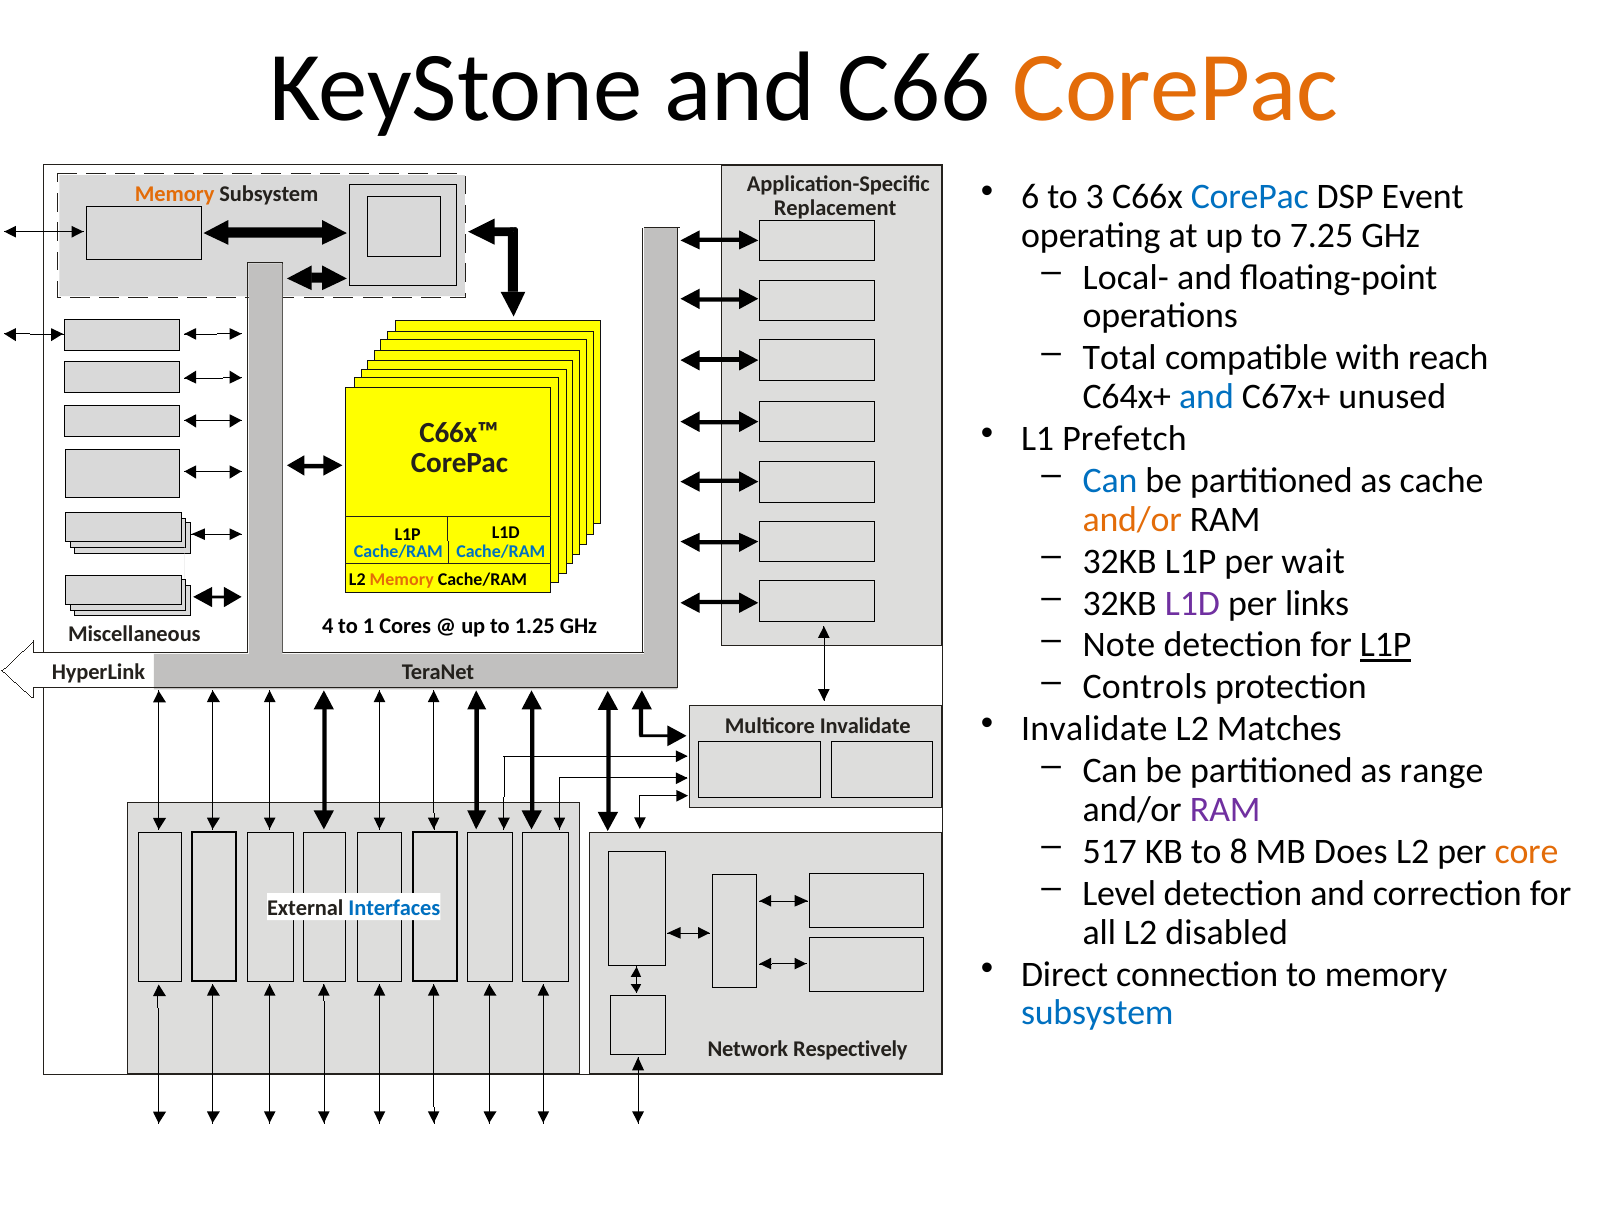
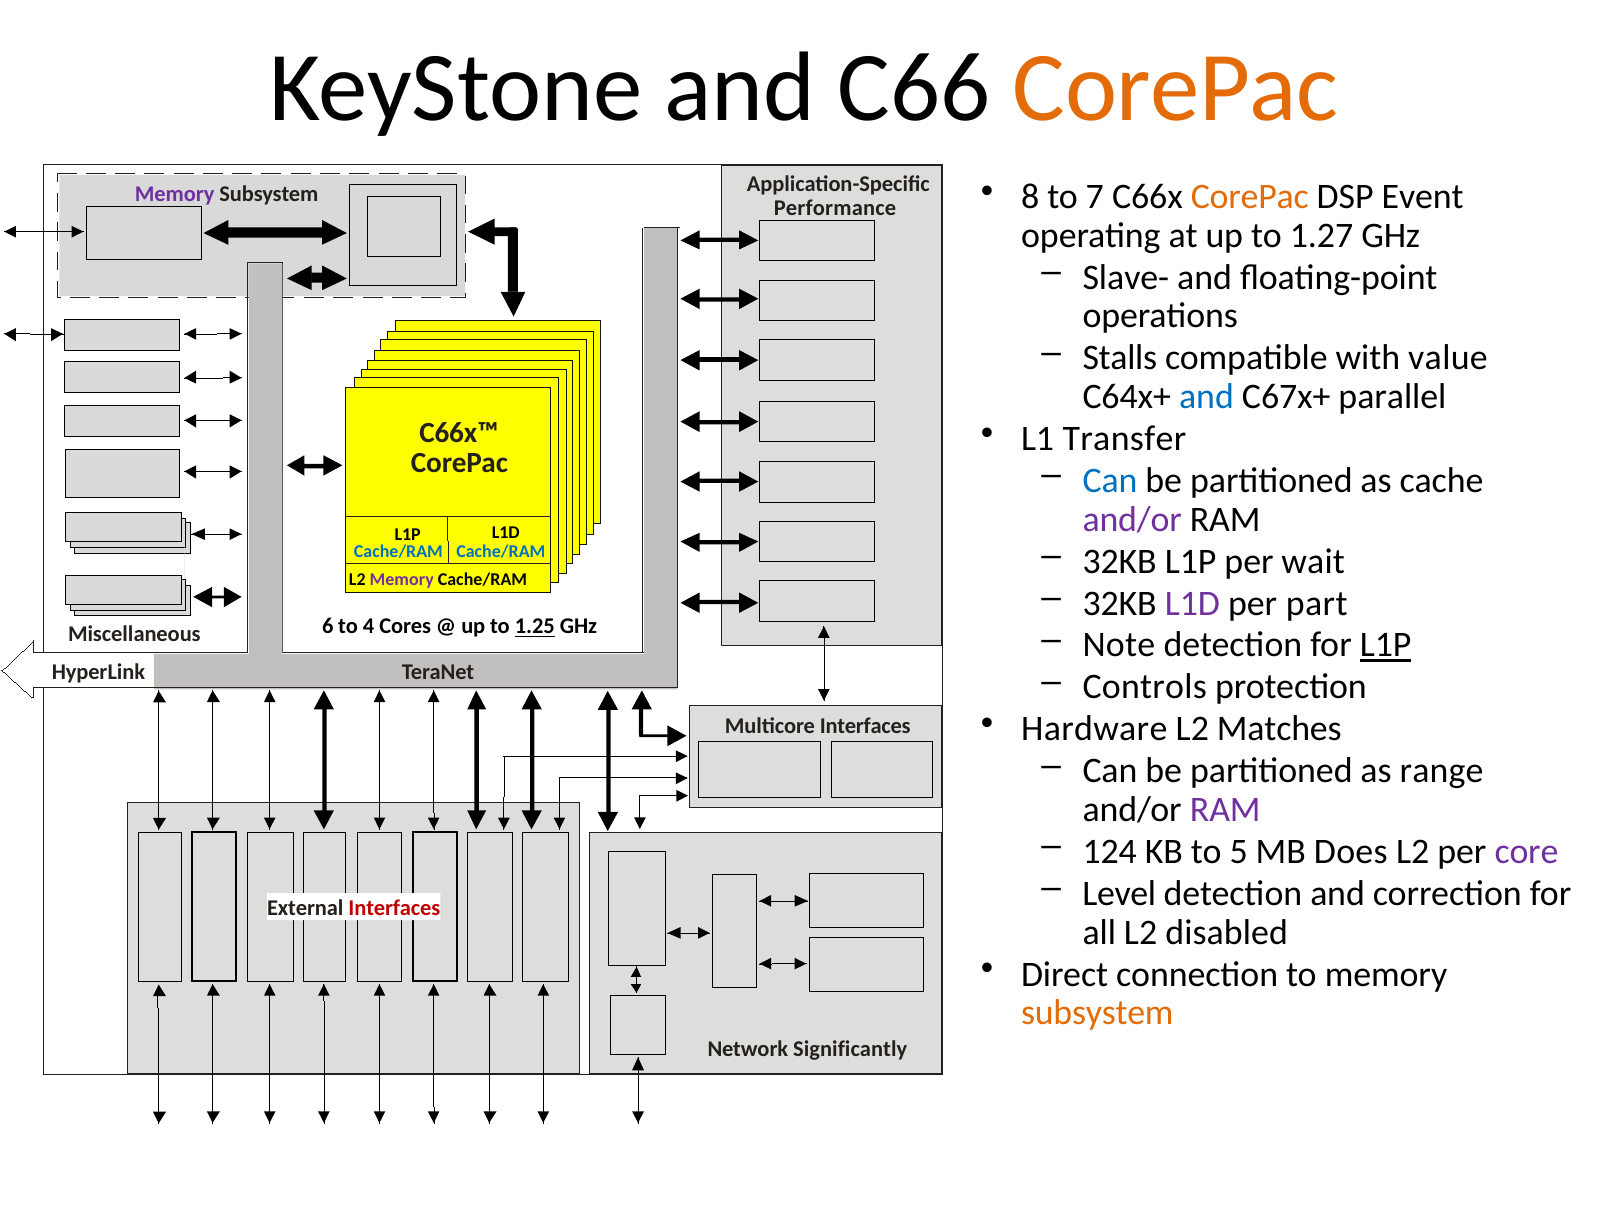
6: 6 -> 8 (1030, 197)
3: 3 -> 7 (1095, 197)
CorePac colour: blue -> orange (1250, 197)
Memory colour: orange -> purple (175, 194)
Replacement: Replacement -> Performance (835, 208)
7.25: 7.25 -> 1.27 (1321, 235)
Local-: Local- -> Slave- (1126, 277)
Total: Total -> Stalls (1120, 358)
reach: reach -> value (1448, 358)
unused: unused -> parallel (1392, 397)
Prefetch: Prefetch -> Transfer (1124, 439)
and/or colour: orange -> purple (1132, 519)
Memory colour: orange -> purple (402, 580)
links: links -> part (1317, 603)
4: 4 -> 6 (328, 627)
1: 1 -> 4 (369, 627)
1.25 underline: none -> present (535, 627)
Invalidate: Invalidate -> Hardware (1094, 729)
Multicore Invalidate: Invalidate -> Interfaces (865, 726)
517: 517 -> 124 (1110, 852)
8: 8 -> 5 (1239, 852)
core colour: orange -> purple (1526, 852)
Interfaces colour: blue -> red (394, 908)
subsystem colour: blue -> orange (1097, 1013)
Respectively: Respectively -> Significantly (850, 1049)
